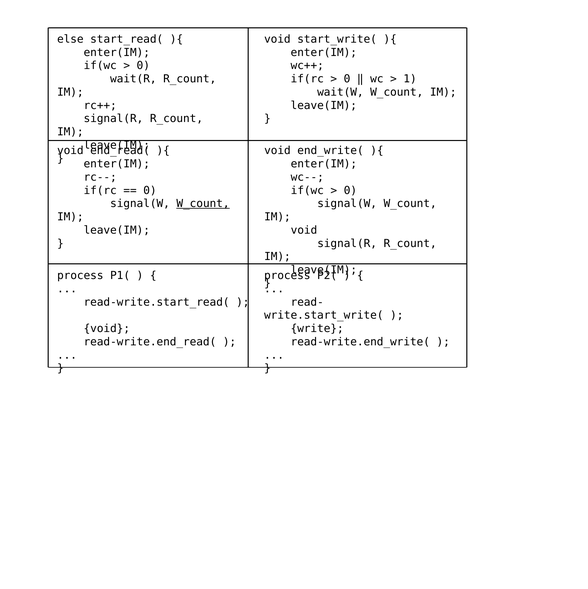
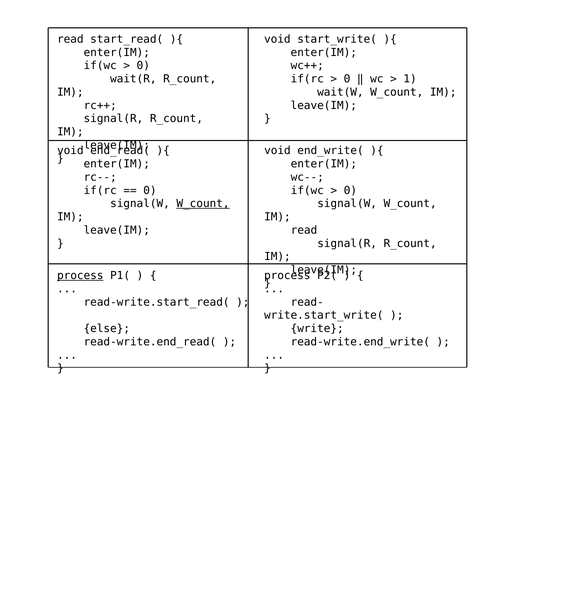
else: else -> read (70, 39)
void: void -> read (304, 230)
process underline: none -> present (80, 275)
void: void -> else (107, 328)
